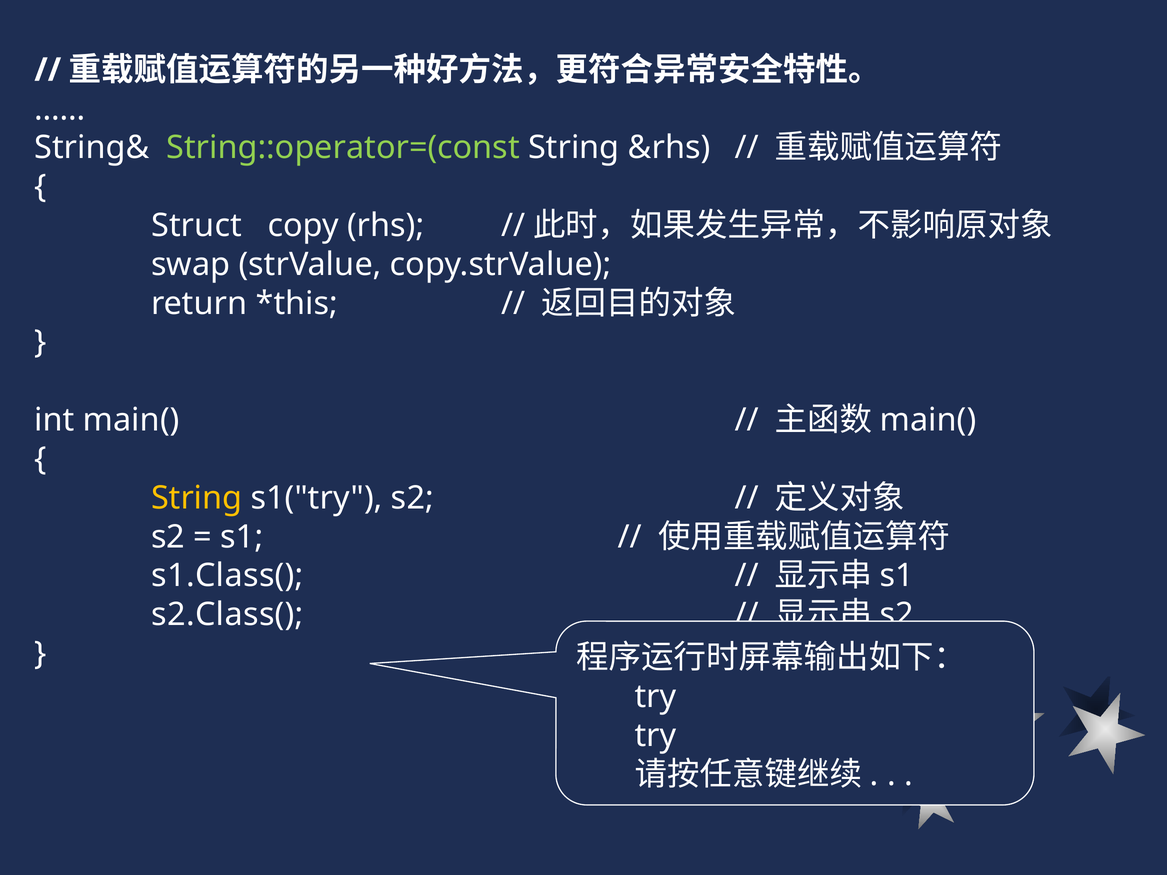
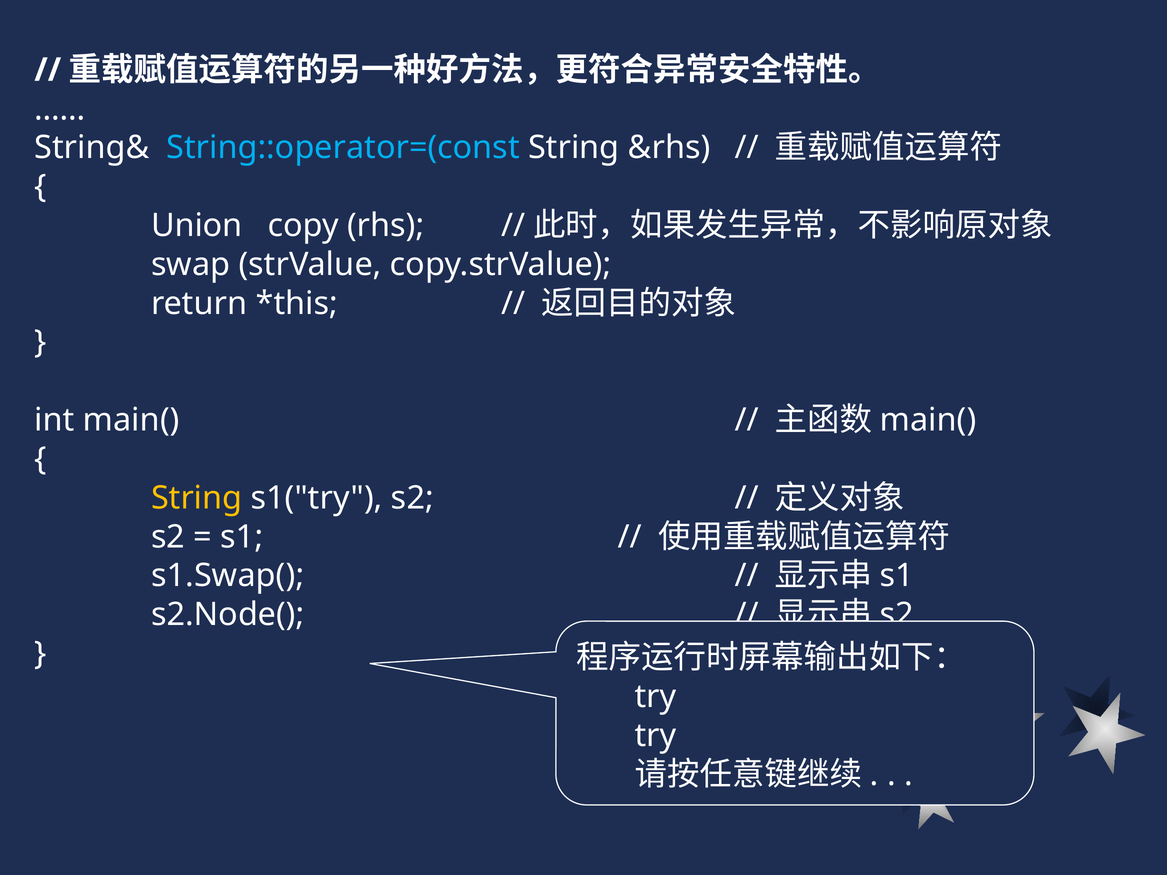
String::operator=(const colour: light green -> light blue (343, 148)
Struct: Struct -> Union (197, 226)
s1.Class(: s1.Class( -> s1.Swap( (228, 576)
s2.Class(: s2.Class( -> s2.Node( (228, 615)
